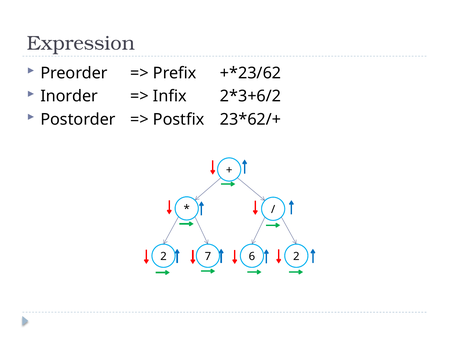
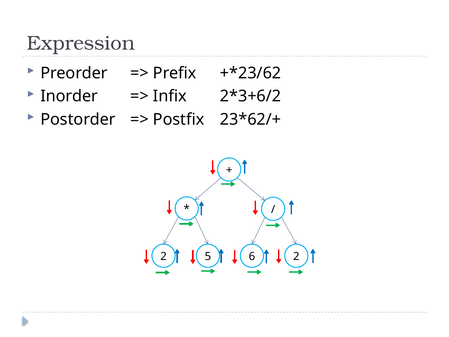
7: 7 -> 5 (208, 256)
